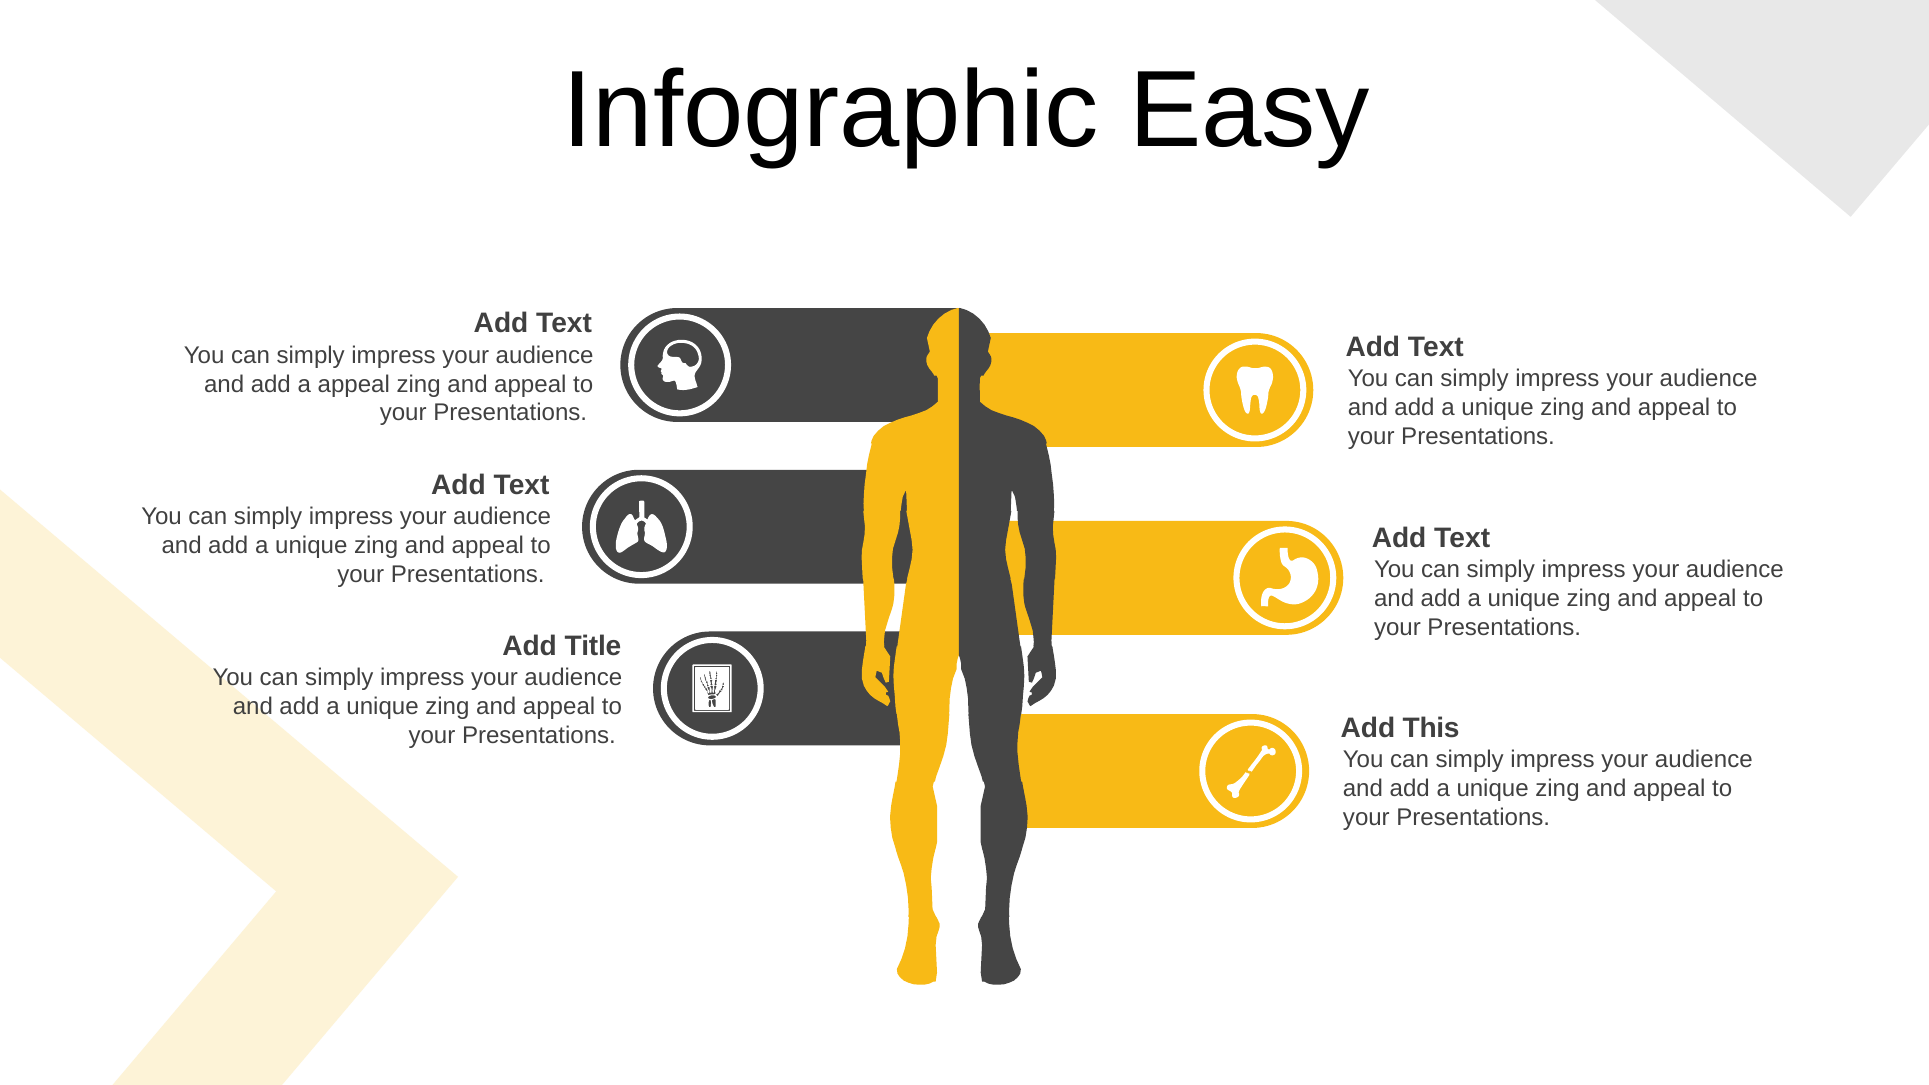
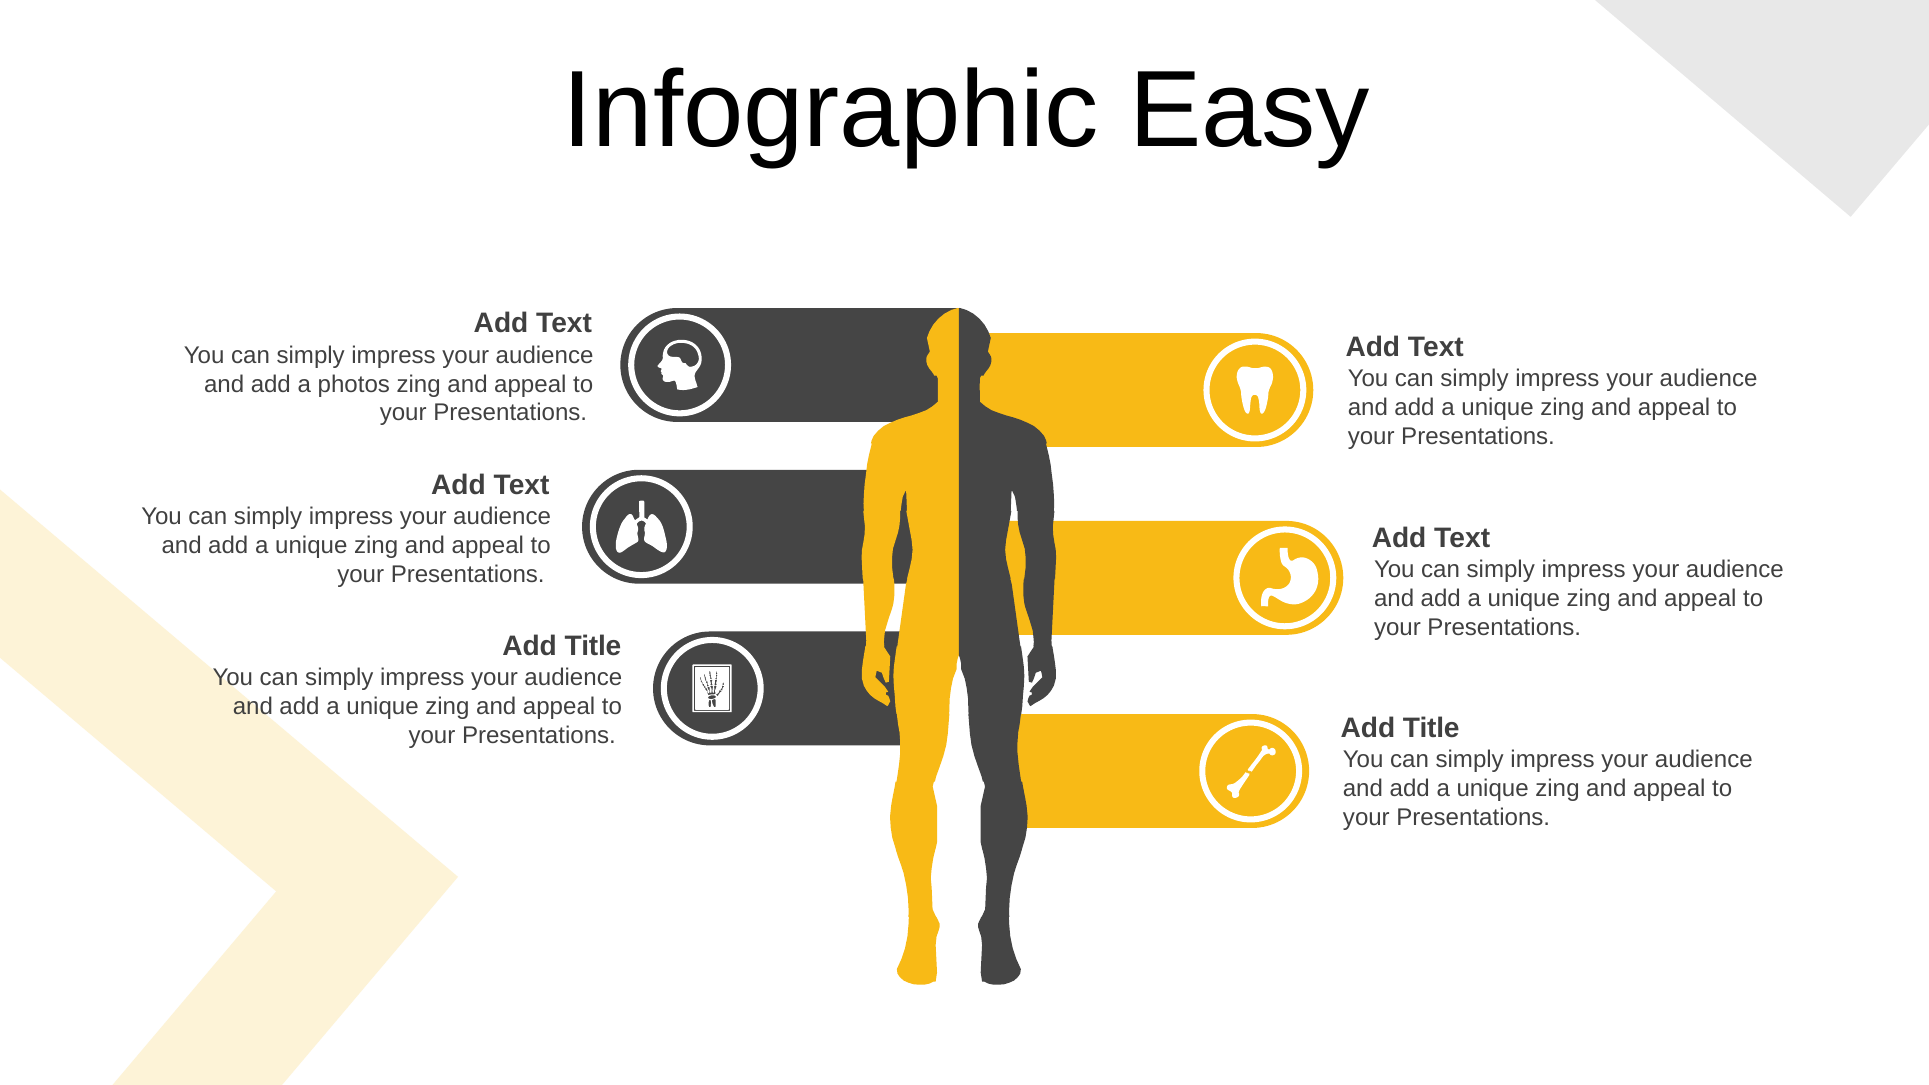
a appeal: appeal -> photos (354, 384)
This: This -> Title (1431, 728)
